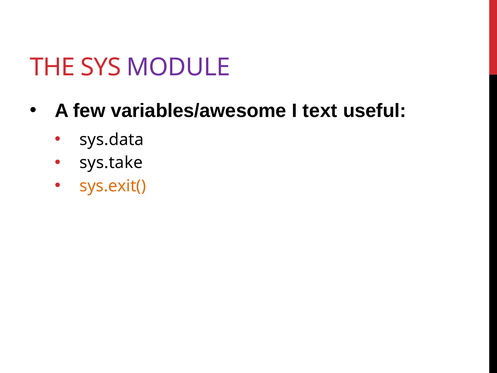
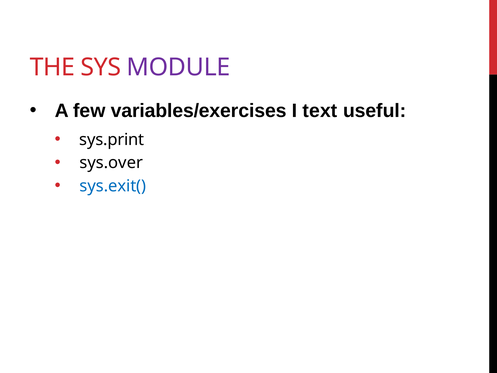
variables/awesome: variables/awesome -> variables/exercises (199, 111)
sys.data: sys.data -> sys.print (112, 140)
sys.take: sys.take -> sys.over (111, 163)
sys.exit( colour: orange -> blue (113, 186)
